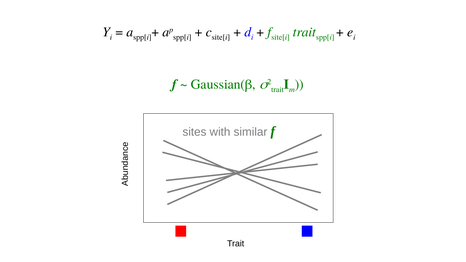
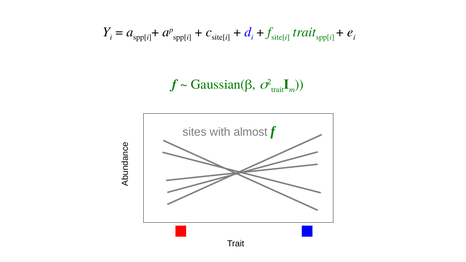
similar: similar -> almost (251, 132)
